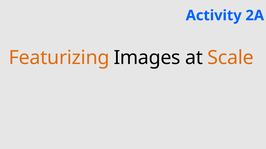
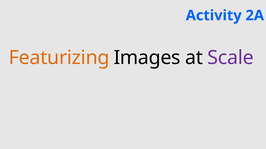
Scale colour: orange -> purple (231, 58)
